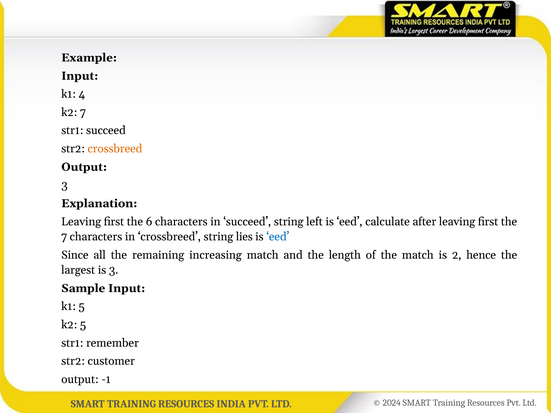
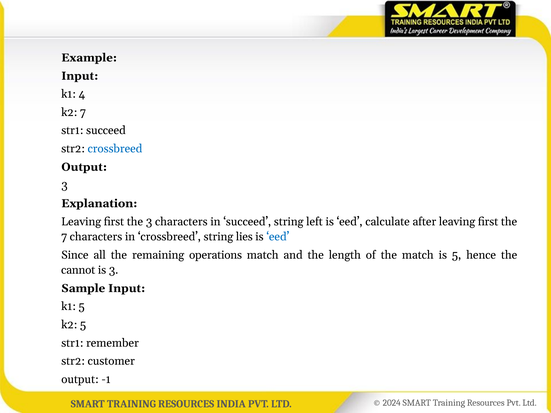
crossbreed colour: orange -> blue (115, 149)
the 6: 6 -> 3 (149, 222)
increasing: increasing -> operations (216, 255)
is 2: 2 -> 5 (457, 255)
largest: largest -> cannot (78, 270)
